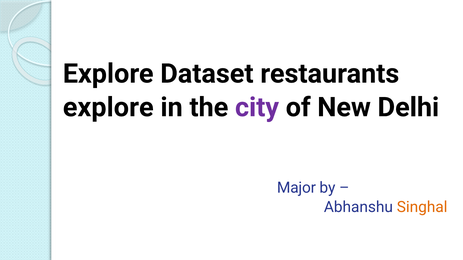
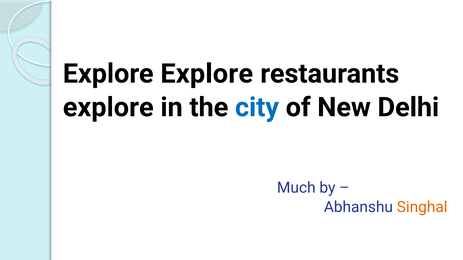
Explore Dataset: Dataset -> Explore (207, 74)
city colour: purple -> blue (257, 108)
Major: Major -> Much (296, 188)
